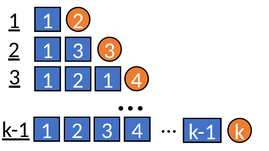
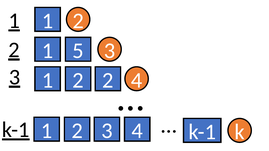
1 3: 3 -> 5 (78, 51)
2 1: 1 -> 2 (108, 80)
